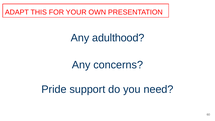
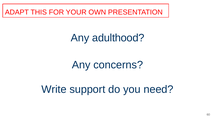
Pride: Pride -> Write (54, 89)
